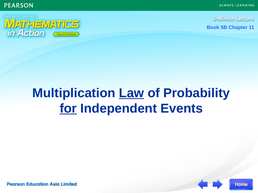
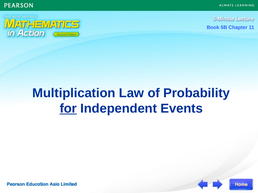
Law underline: present -> none (131, 93)
